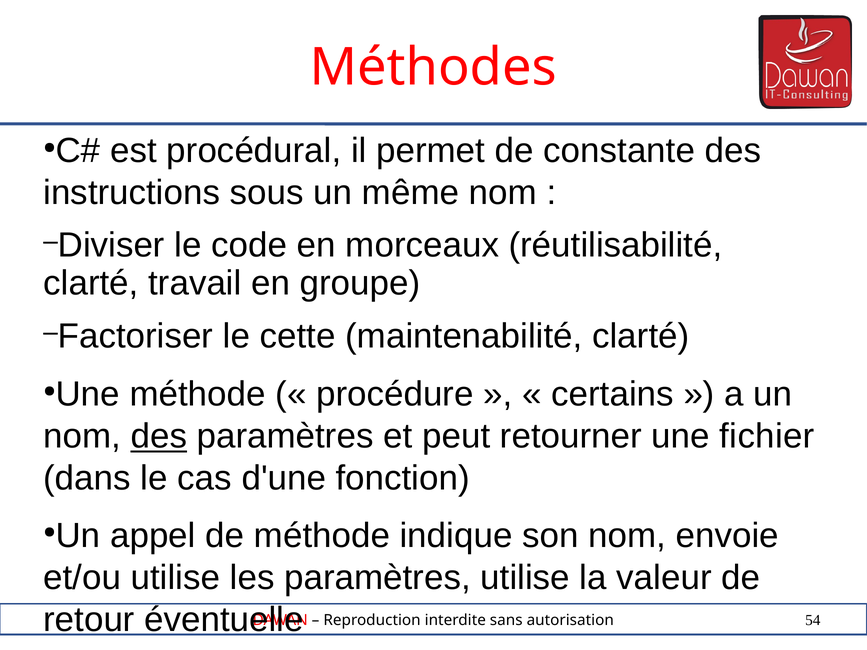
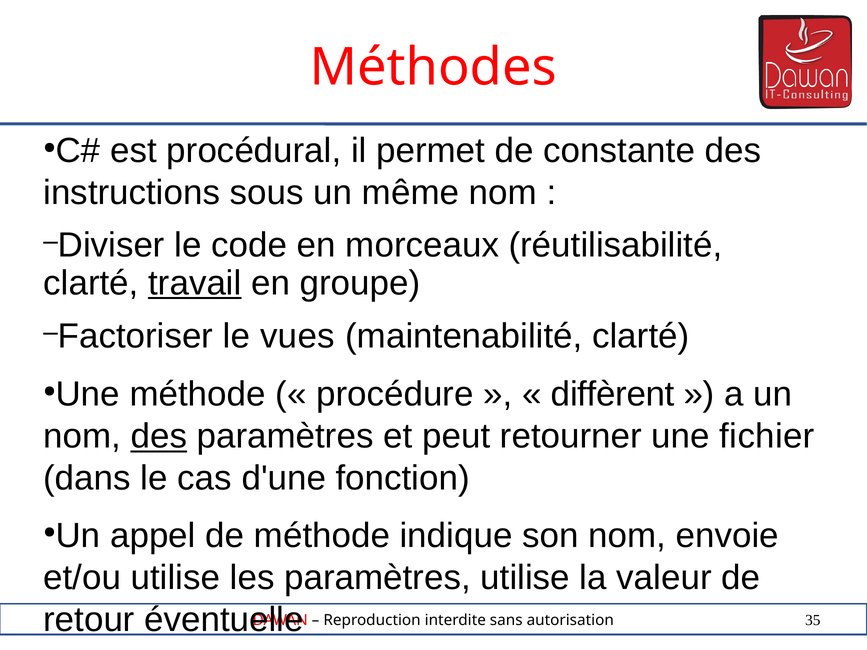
travail underline: none -> present (195, 283)
cette: cette -> vues (298, 336)
certains: certains -> diffèrent (613, 394)
54: 54 -> 35 (813, 620)
